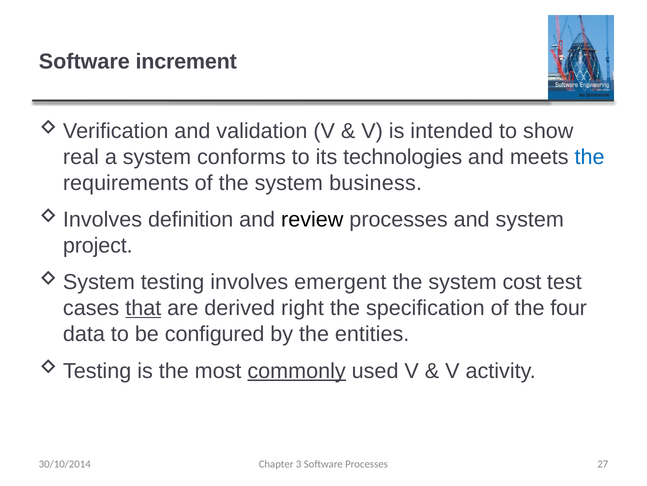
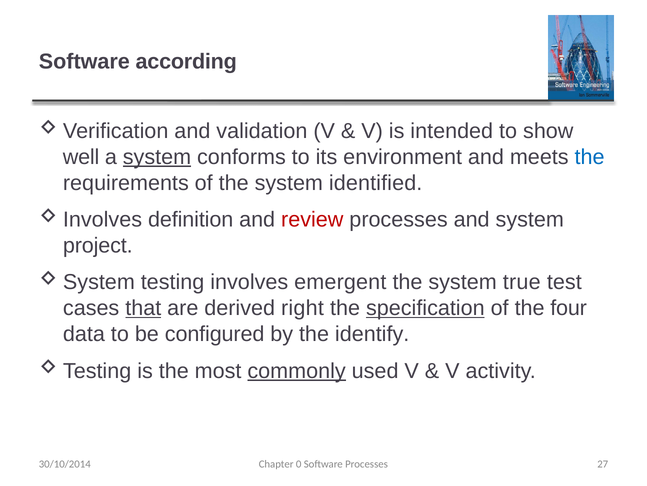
increment: increment -> according (186, 61)
real: real -> well (81, 157)
system underline: none -> present (157, 157)
technologies: technologies -> environment (403, 157)
business: business -> identified (376, 183)
review colour: black -> red (312, 219)
cost: cost -> true (522, 282)
specification underline: none -> present (425, 308)
entities: entities -> identify (372, 334)
3: 3 -> 0 (299, 463)
